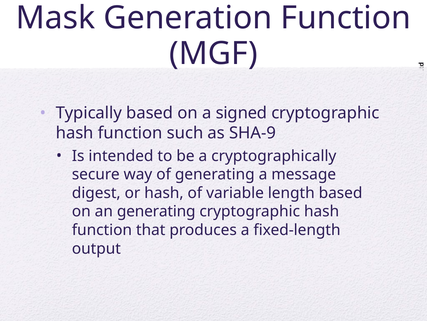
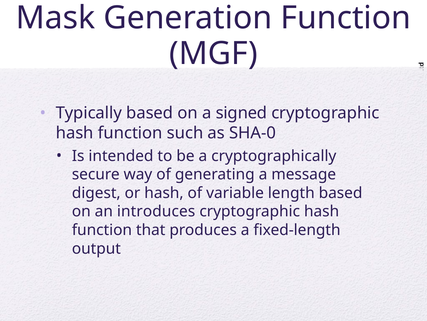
SHA-9: SHA-9 -> SHA-0 (253, 133)
an generating: generating -> introduces (156, 211)
